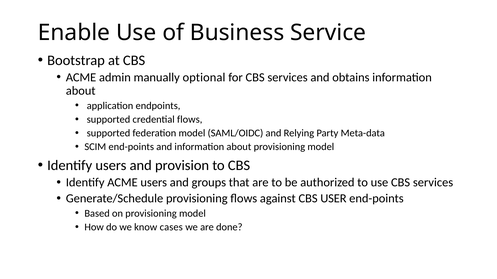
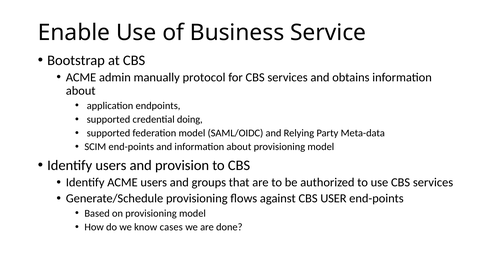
optional: optional -> protocol (204, 77)
credential flows: flows -> doing (190, 120)
